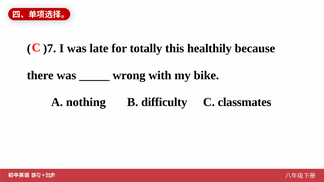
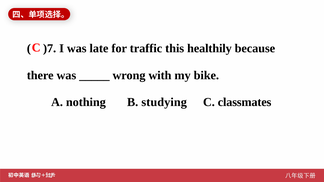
totally: totally -> traffic (146, 48)
difficulty: difficulty -> studying (164, 102)
